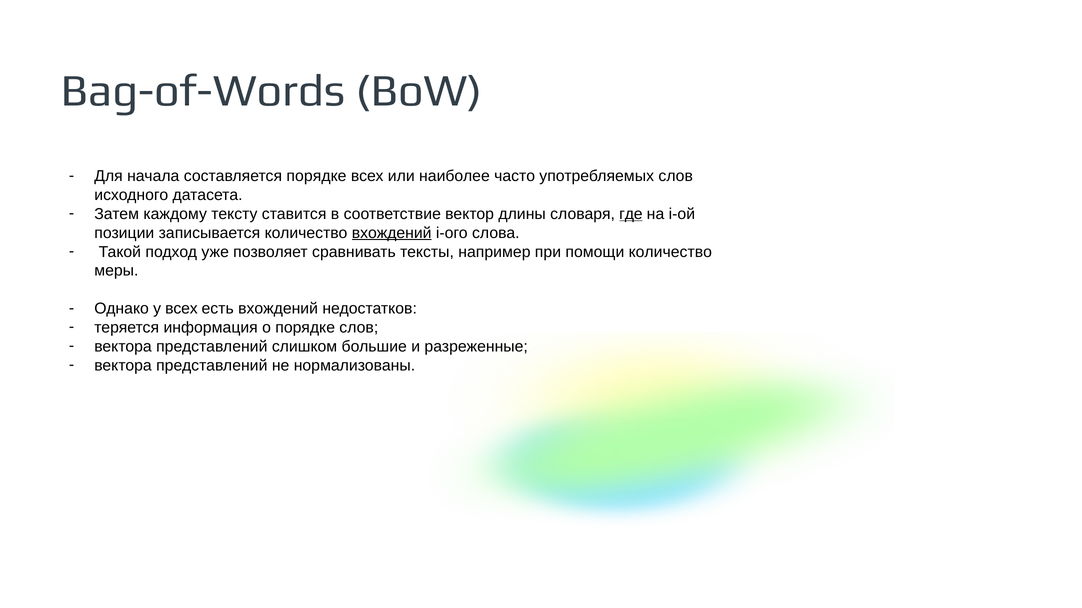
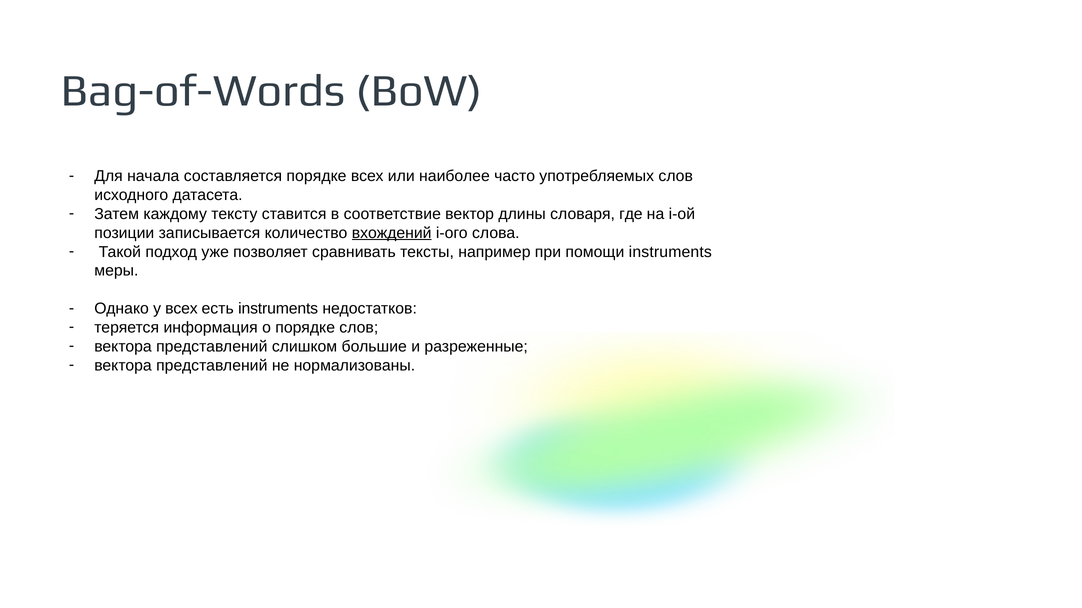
где underline: present -> none (631, 214)
помощи количество: количество -> instruments (670, 252)
есть вхождений: вхождений -> instruments (278, 309)
